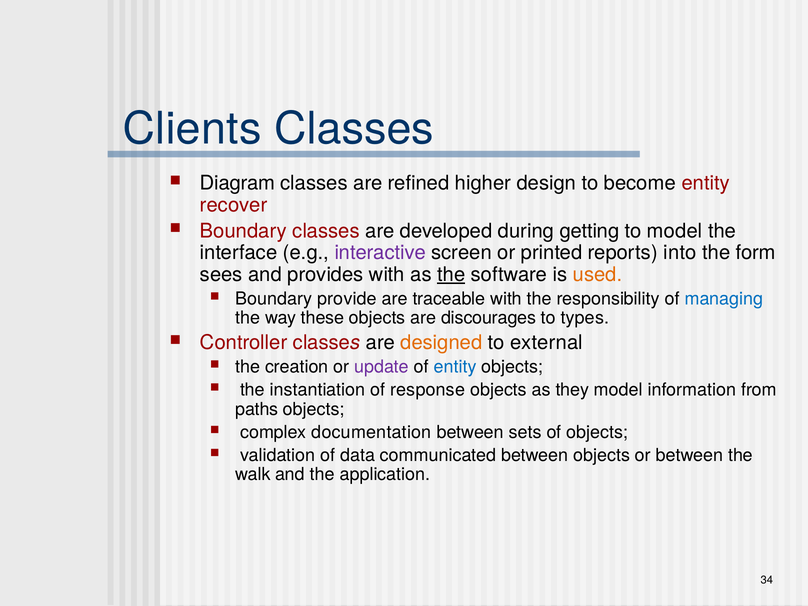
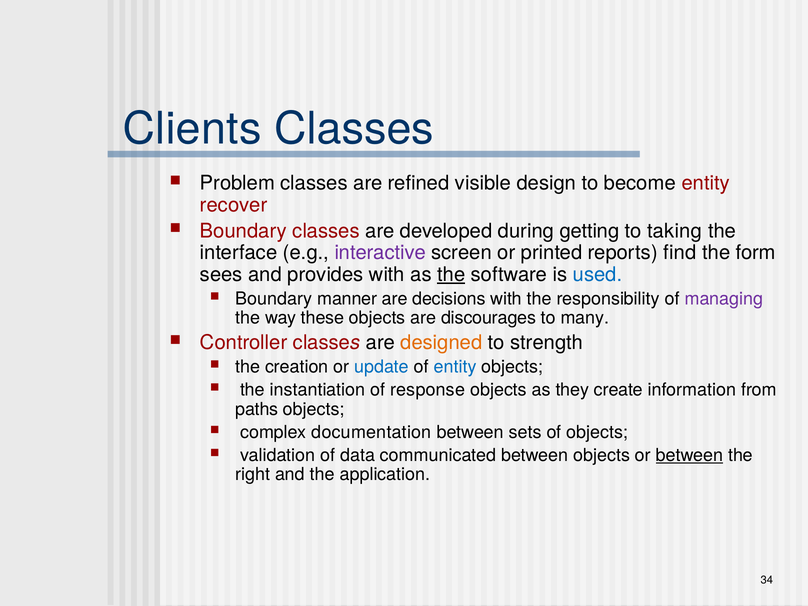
Diagram: Diagram -> Problem (237, 183)
higher: higher -> visible (483, 183)
to model: model -> taking (675, 231)
into: into -> find (680, 253)
used colour: orange -> blue (597, 275)
provide: provide -> manner (347, 299)
traceable: traceable -> decisions (449, 299)
managing colour: blue -> purple (724, 299)
types: types -> many (585, 318)
external: external -> strength (547, 343)
update colour: purple -> blue (382, 367)
they model: model -> create (618, 390)
between underline: none -> present (690, 455)
walk: walk -> right (253, 475)
